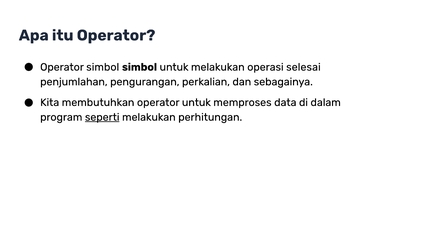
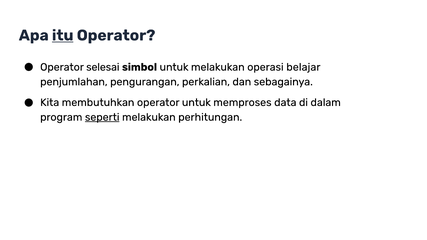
itu underline: none -> present (63, 35)
Operator simbol: simbol -> selesai (103, 67)
selesai: selesai -> belajar (303, 67)
